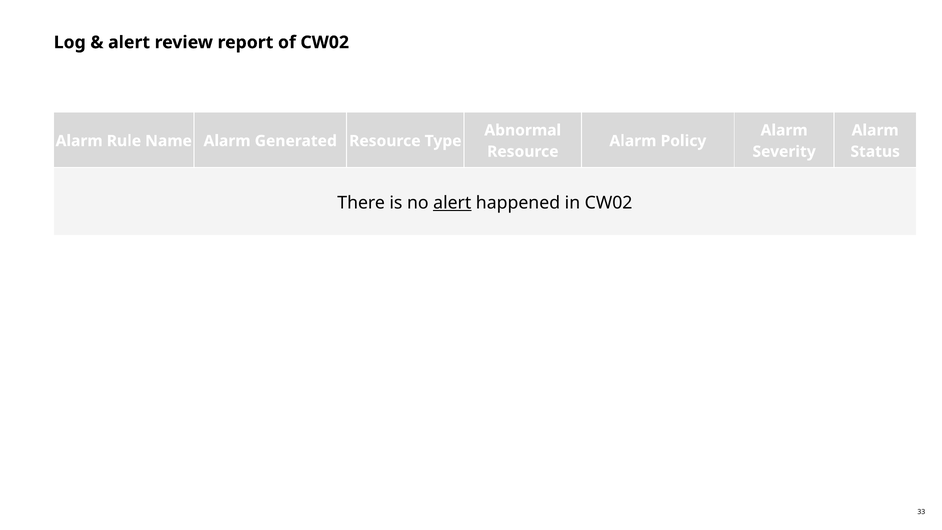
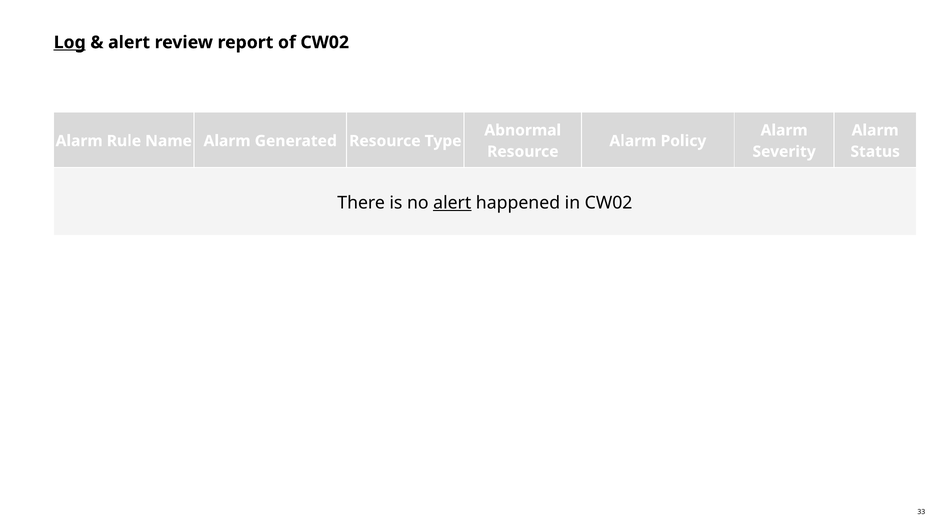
Log underline: none -> present (70, 42)
